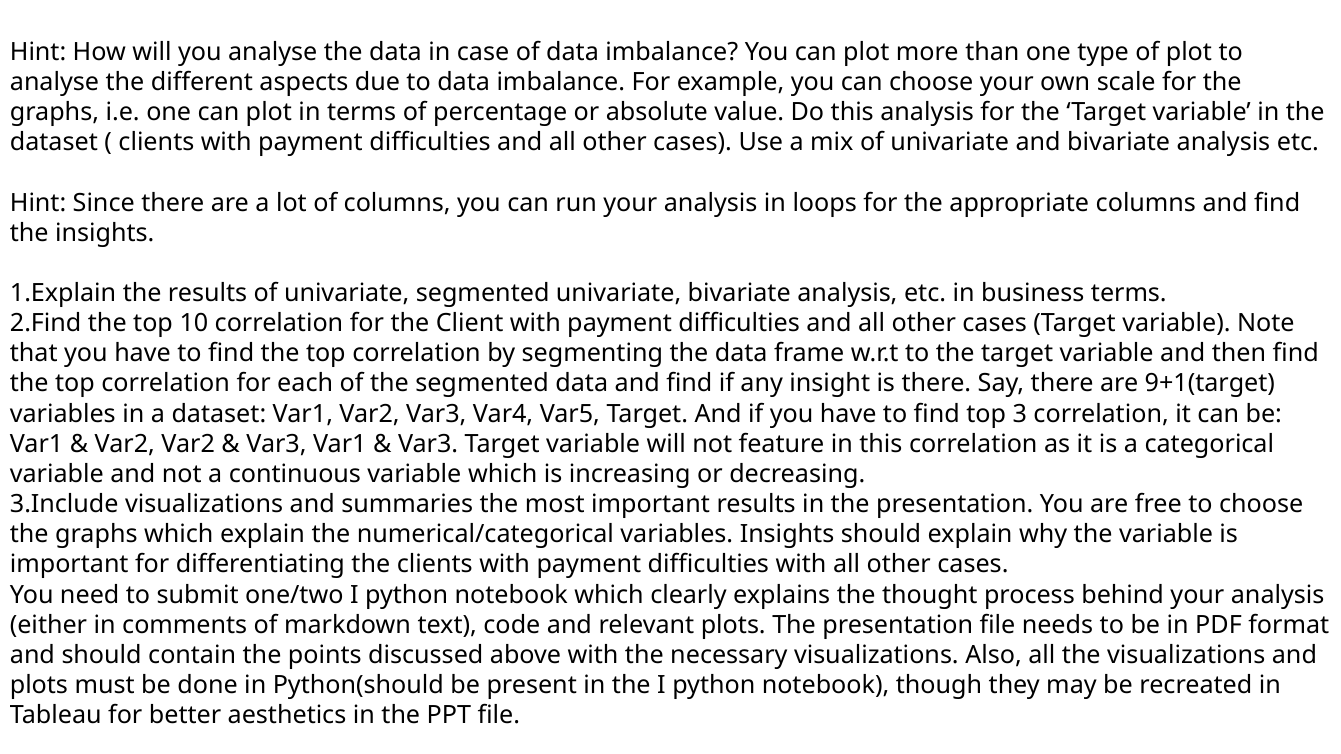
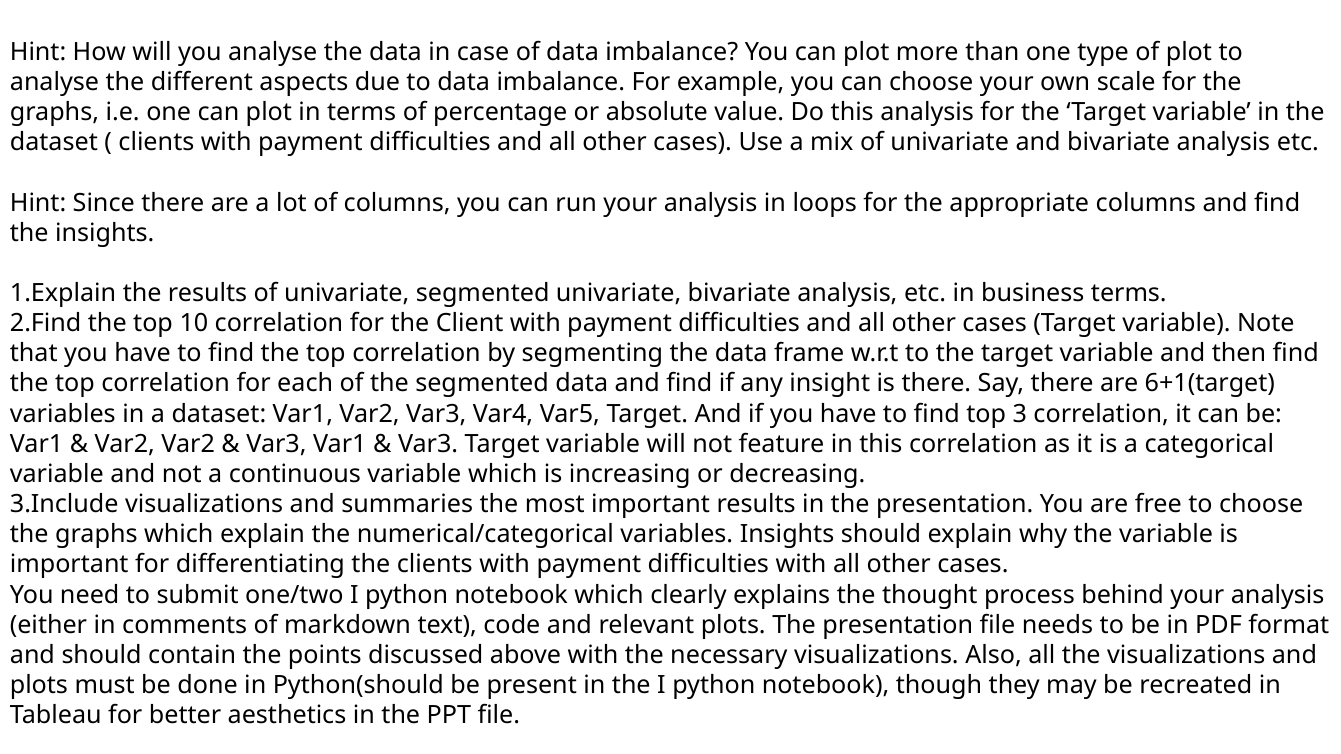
9+1(target: 9+1(target -> 6+1(target (1210, 384)
